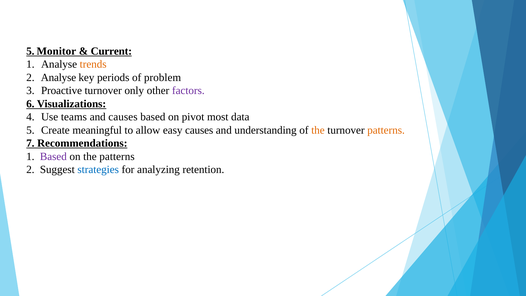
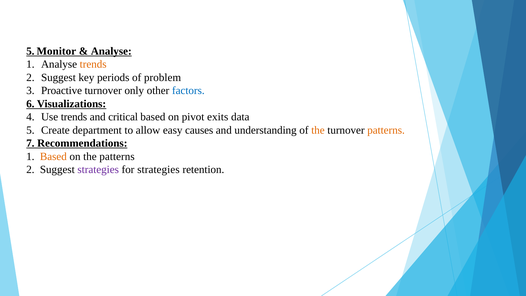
Current: Current -> Analyse (111, 51)
Analyse: Analyse -> Suggest (58, 77)
factors colour: purple -> blue (188, 91)
Use teams: teams -> trends (74, 117)
and causes: causes -> critical (123, 117)
most: most -> exits (218, 117)
meaningful: meaningful -> department (97, 130)
Based colour: purple -> orange (53, 156)
strategies colour: blue -> purple (98, 170)
for analyzing: analyzing -> strategies (158, 170)
